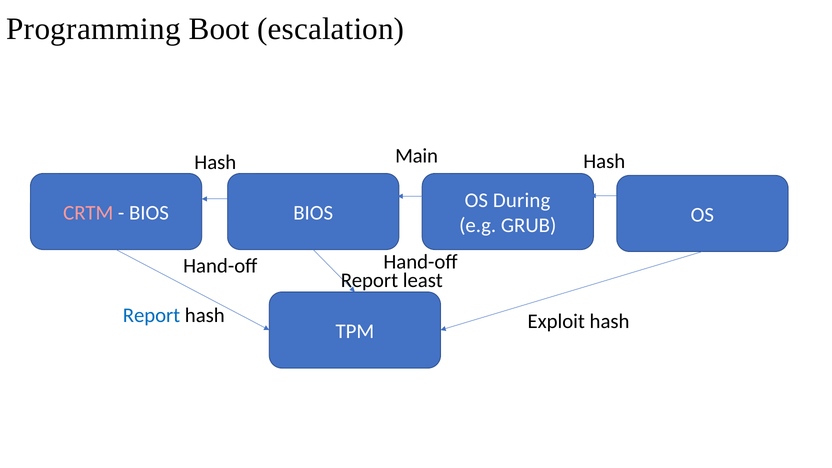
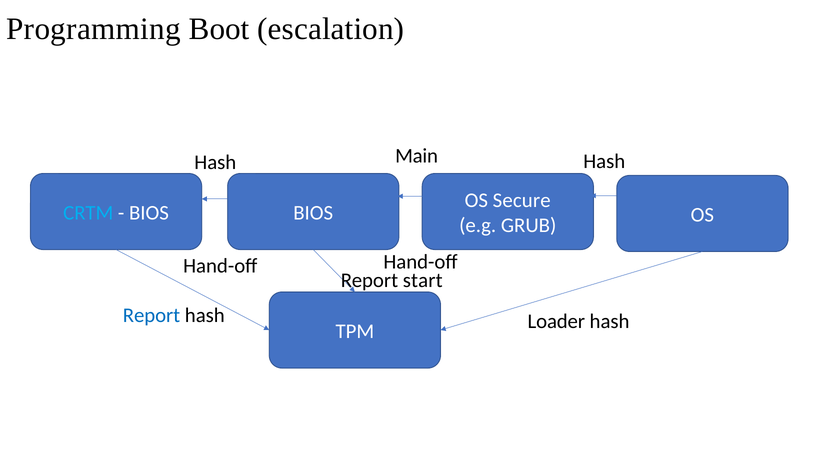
During: During -> Secure (522, 201)
CRTM colour: pink -> light blue (88, 213)
least: least -> start (423, 280)
Exploit: Exploit -> Loader (556, 322)
